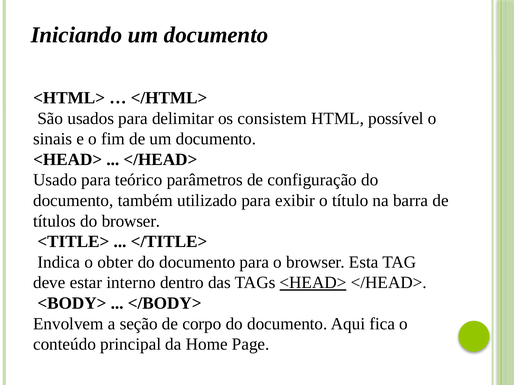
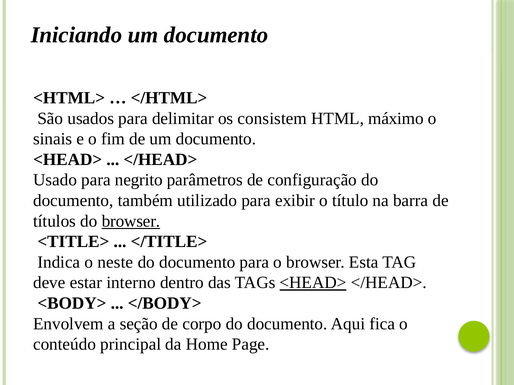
possível: possível -> máximo (396, 119)
teórico: teórico -> negrito (139, 180)
browser underline: none -> present (131, 221)
obter: obter -> neste (115, 262)
